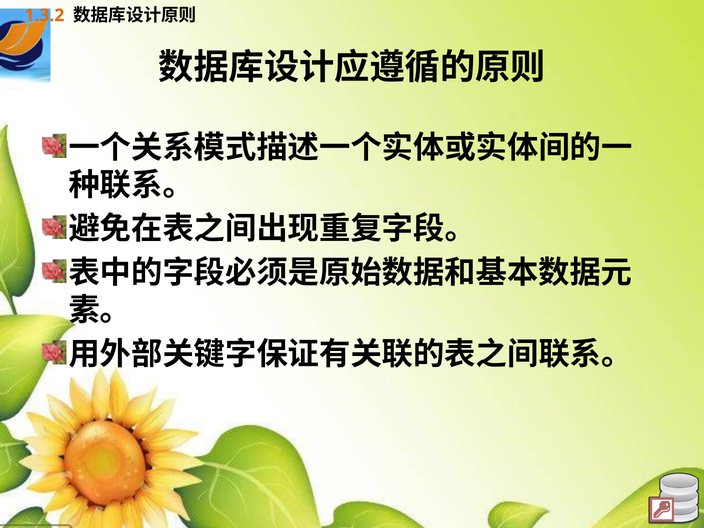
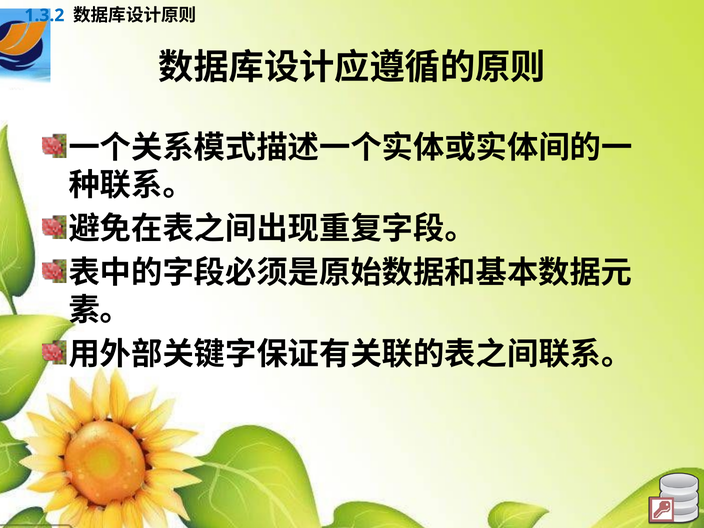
1.3.2 colour: orange -> blue (44, 15)
